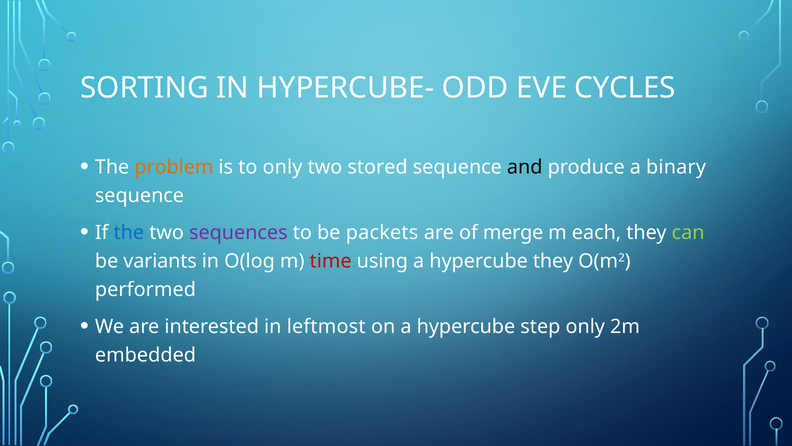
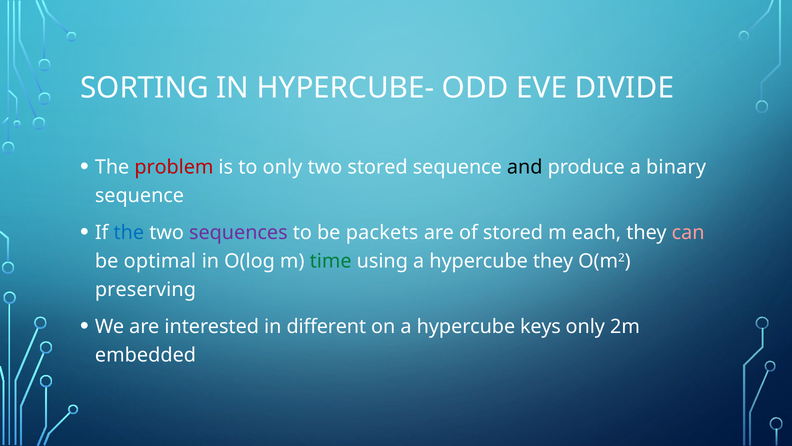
CYCLES: CYCLES -> DIVIDE (625, 88)
problem colour: orange -> red (174, 167)
of merge: merge -> stored (513, 232)
can colour: light green -> pink (688, 232)
variants: variants -> optimal (160, 261)
time colour: red -> green (331, 261)
performed: performed -> preserving (145, 289)
leftmost: leftmost -> different (326, 326)
step: step -> keys (540, 326)
